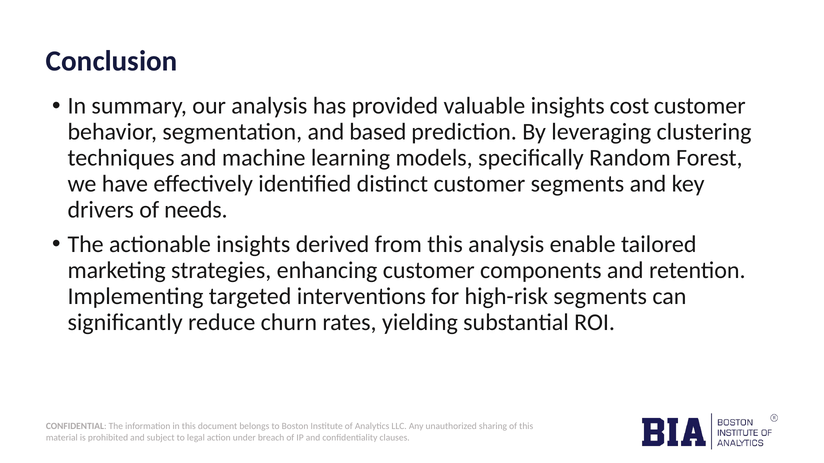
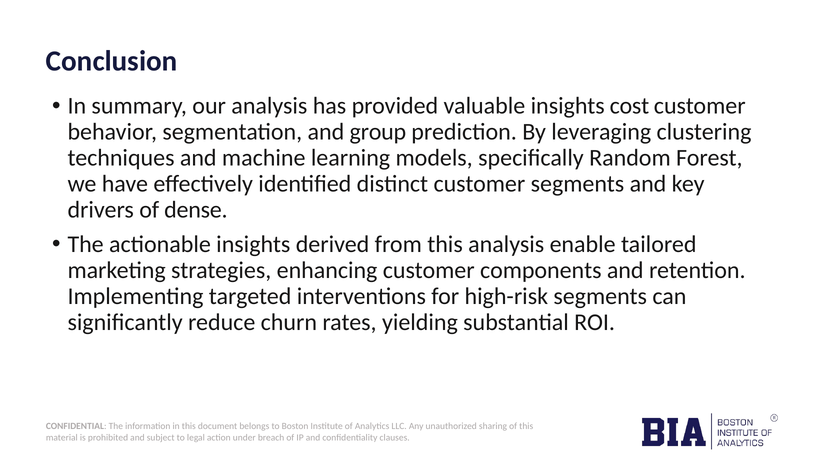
based: based -> group (378, 132)
needs: needs -> dense (196, 210)
